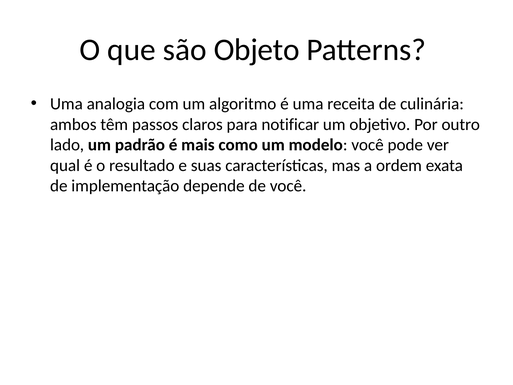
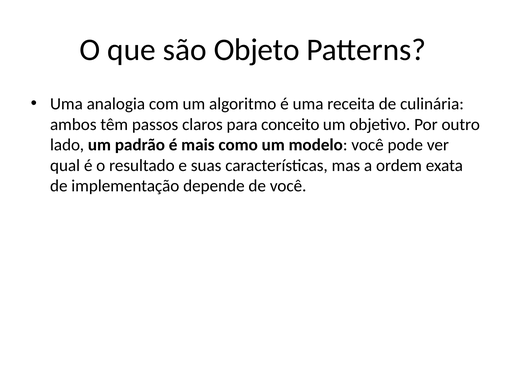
notificar: notificar -> conceito (290, 124)
